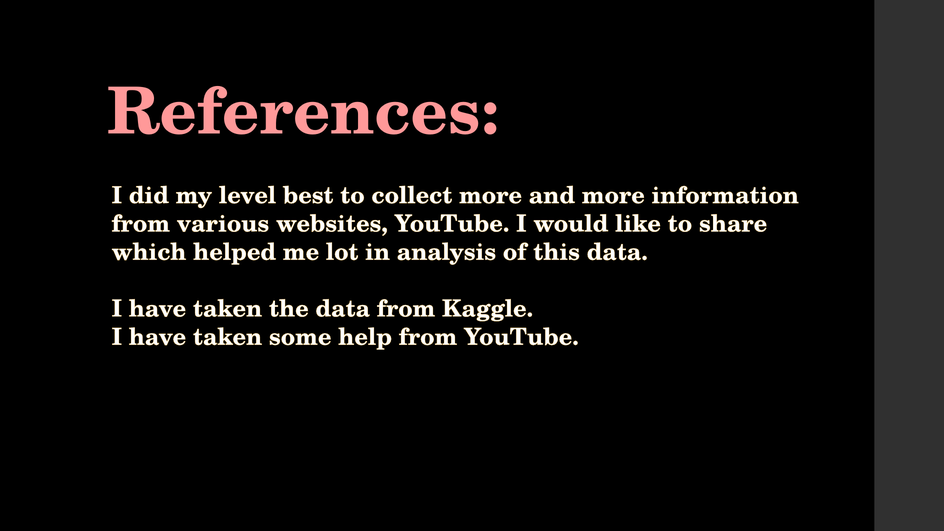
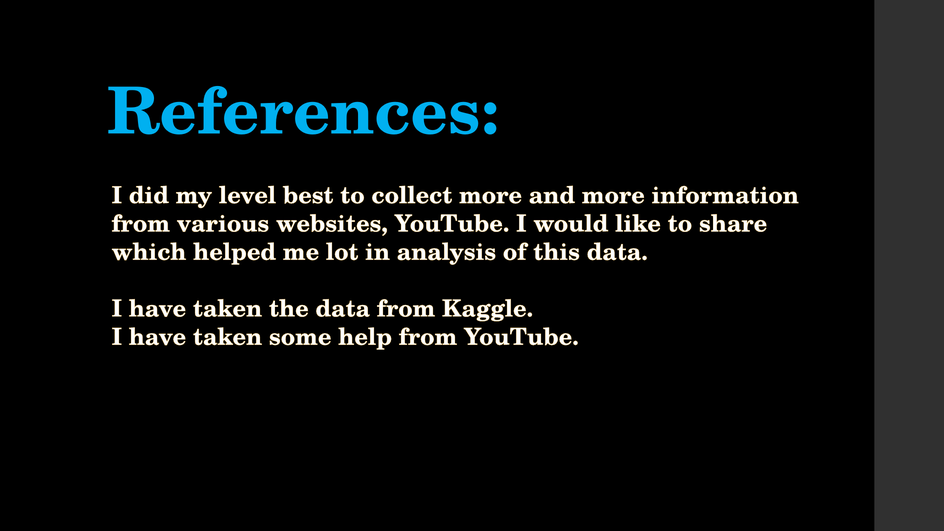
References colour: pink -> light blue (303, 112)
